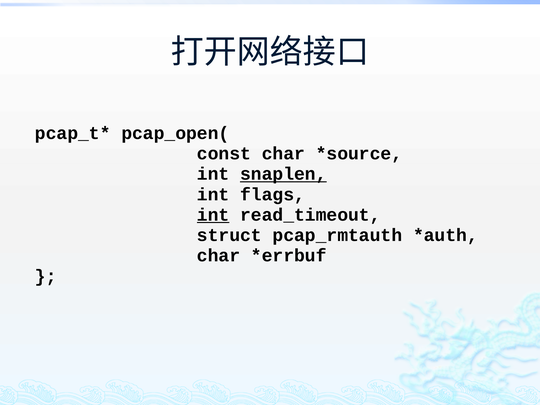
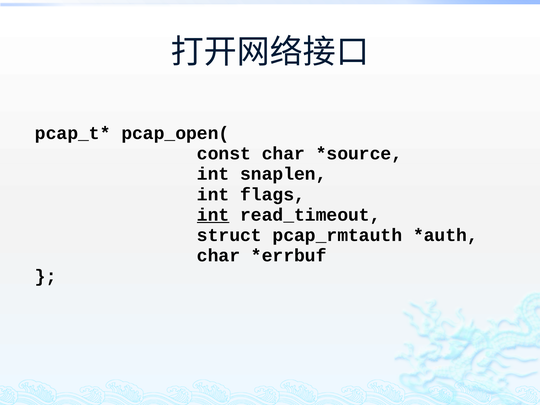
snaplen underline: present -> none (283, 174)
